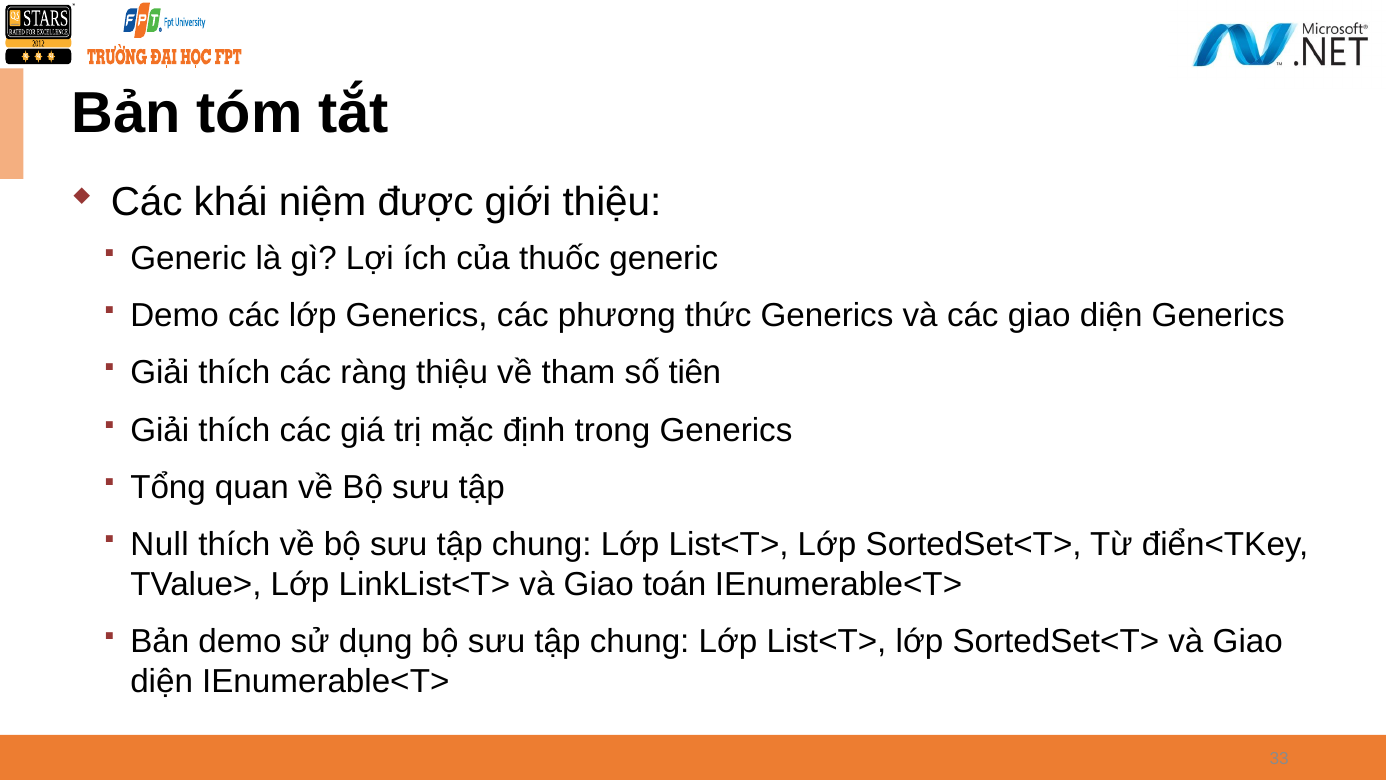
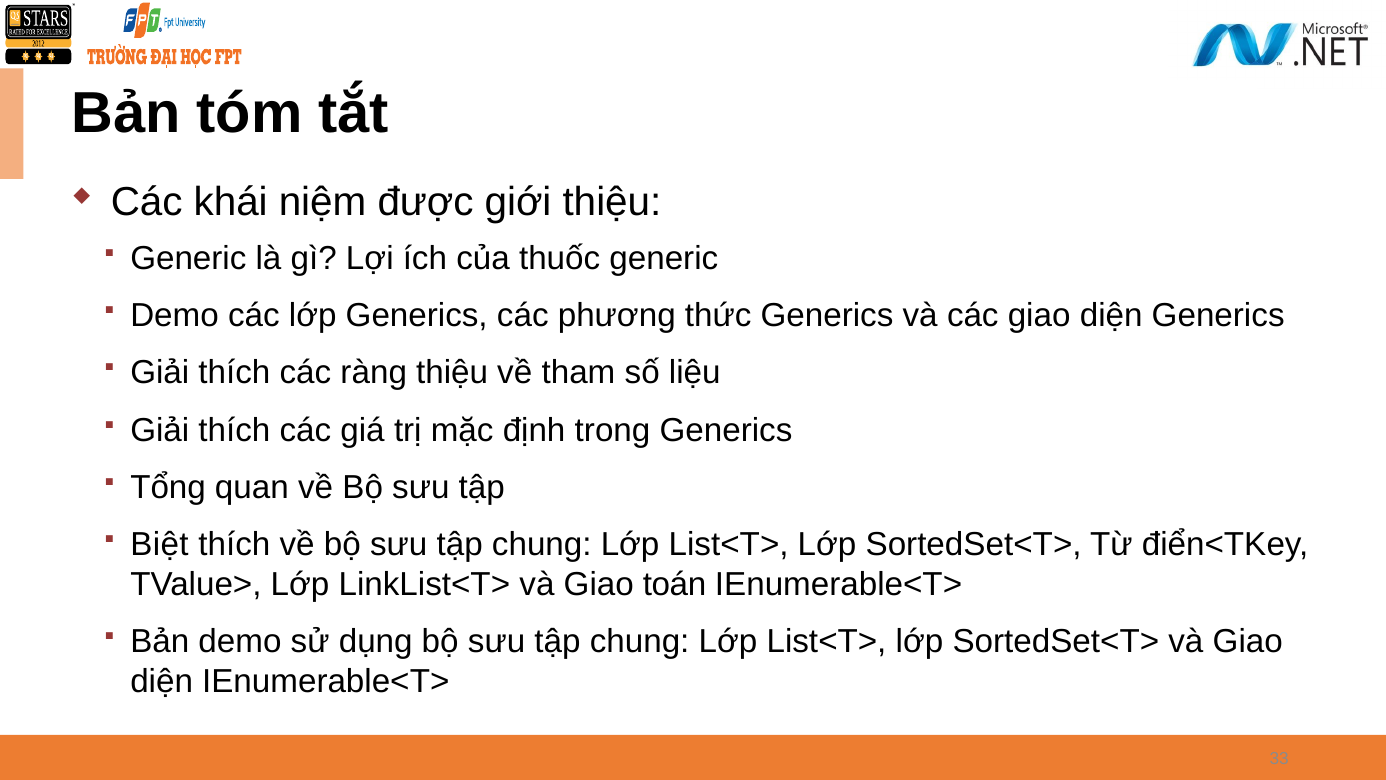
tiên: tiên -> liệu (695, 373)
Null: Null -> Biệt (160, 544)
